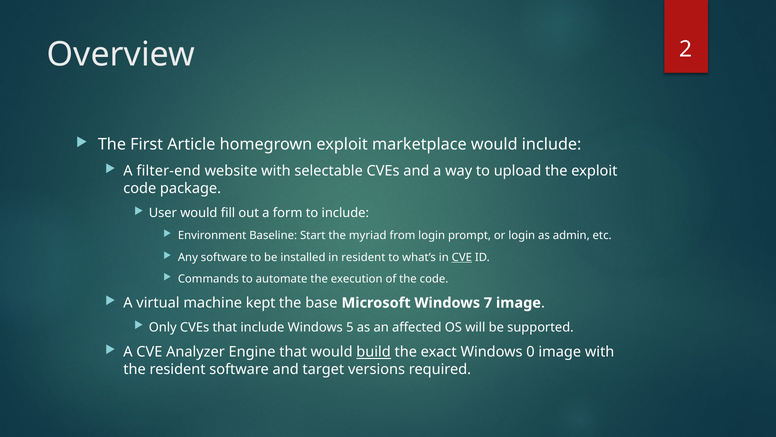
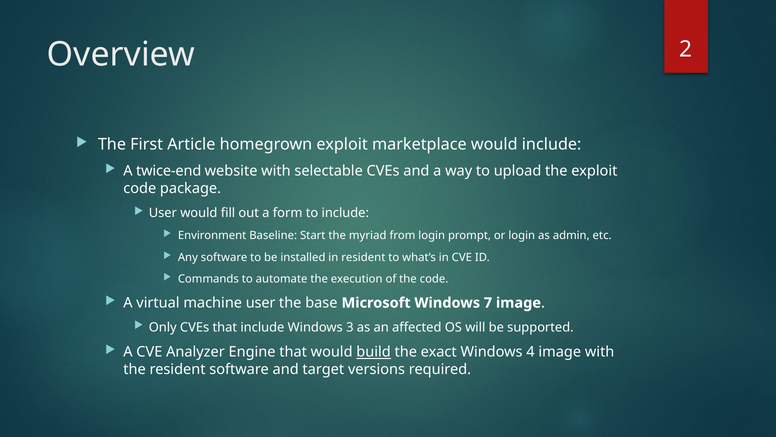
filter-end: filter-end -> twice-end (169, 171)
CVE underline: present -> none (462, 257)
machine kept: kept -> user (261, 303)
5: 5 -> 3 (350, 327)
0: 0 -> 4 (531, 352)
